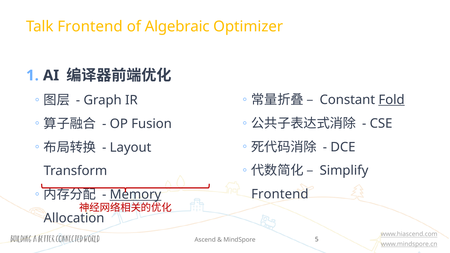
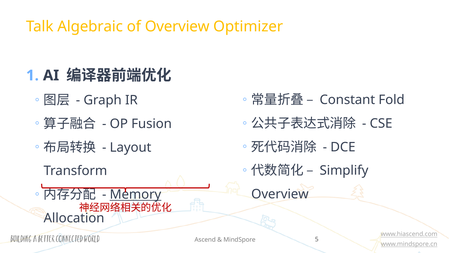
Talk Frontend: Frontend -> Algebraic (90, 27)
of Algebraic: Algebraic -> Overview (177, 27)
Fold underline: present -> none (392, 100)
Frontend: Frontend -> Overview (280, 194)
